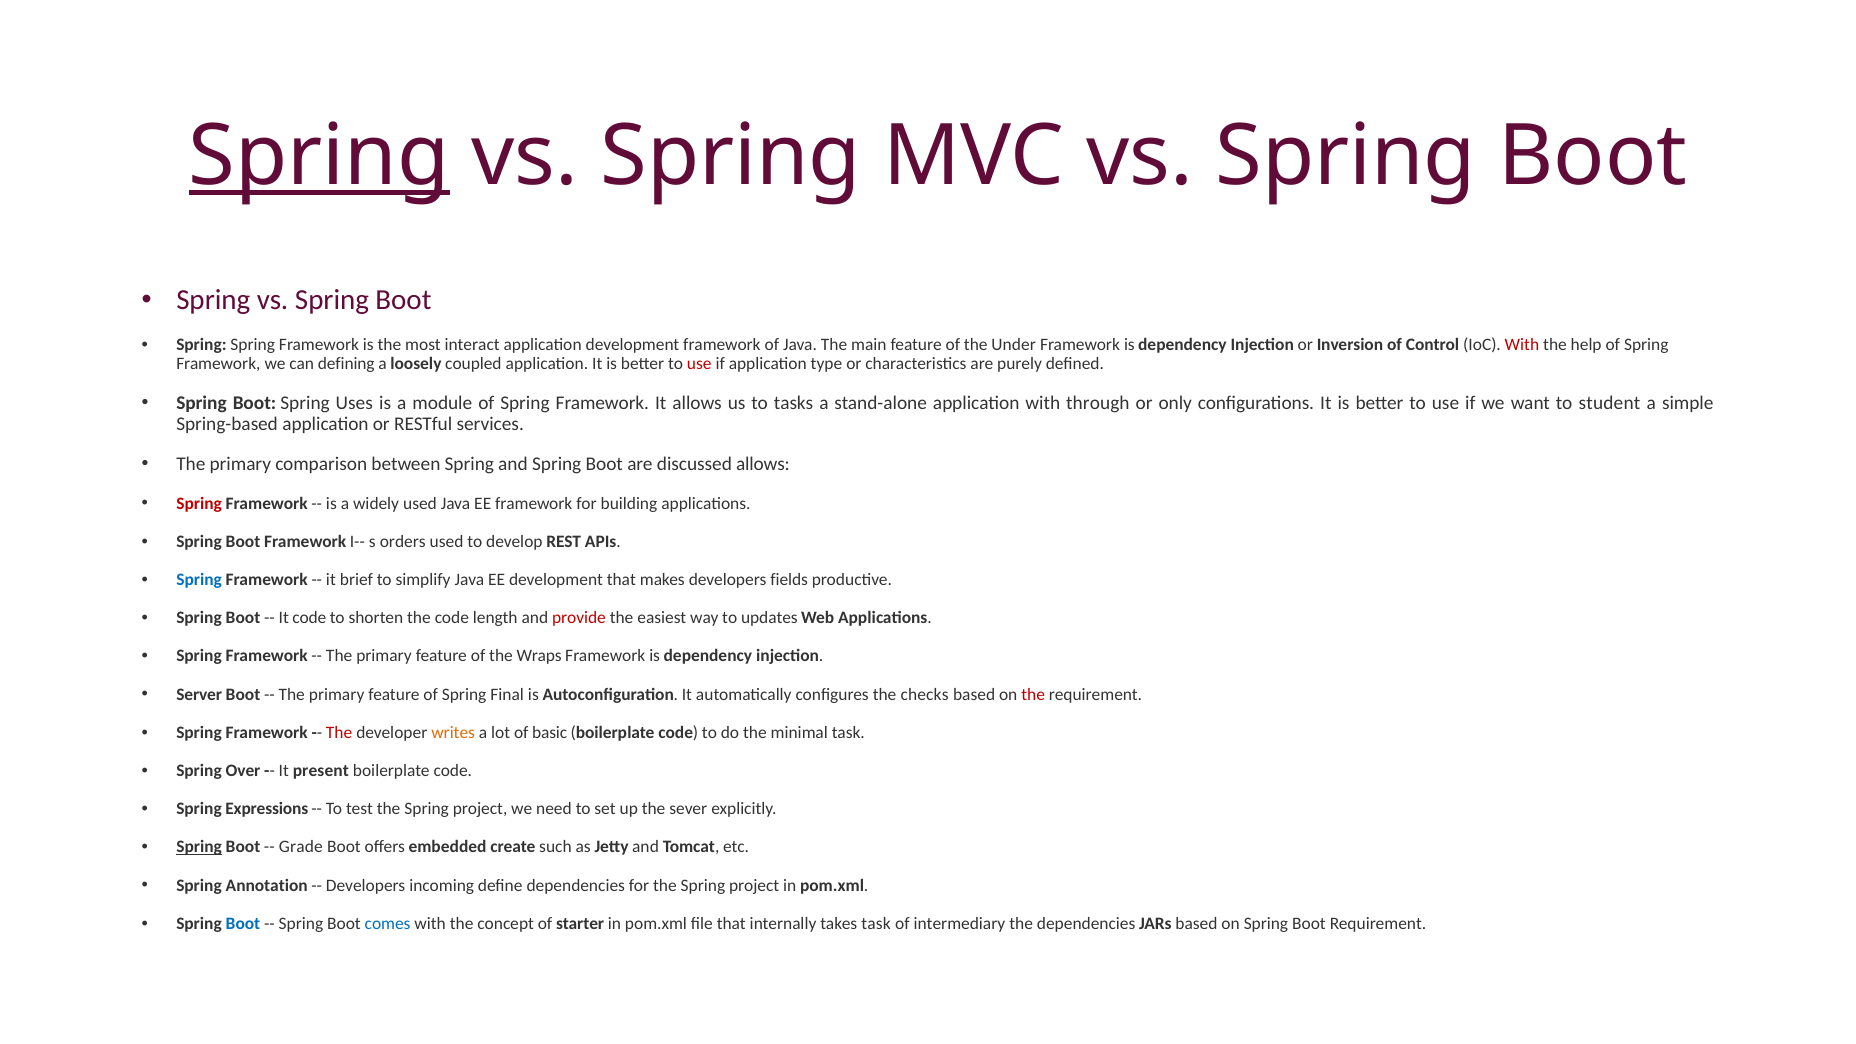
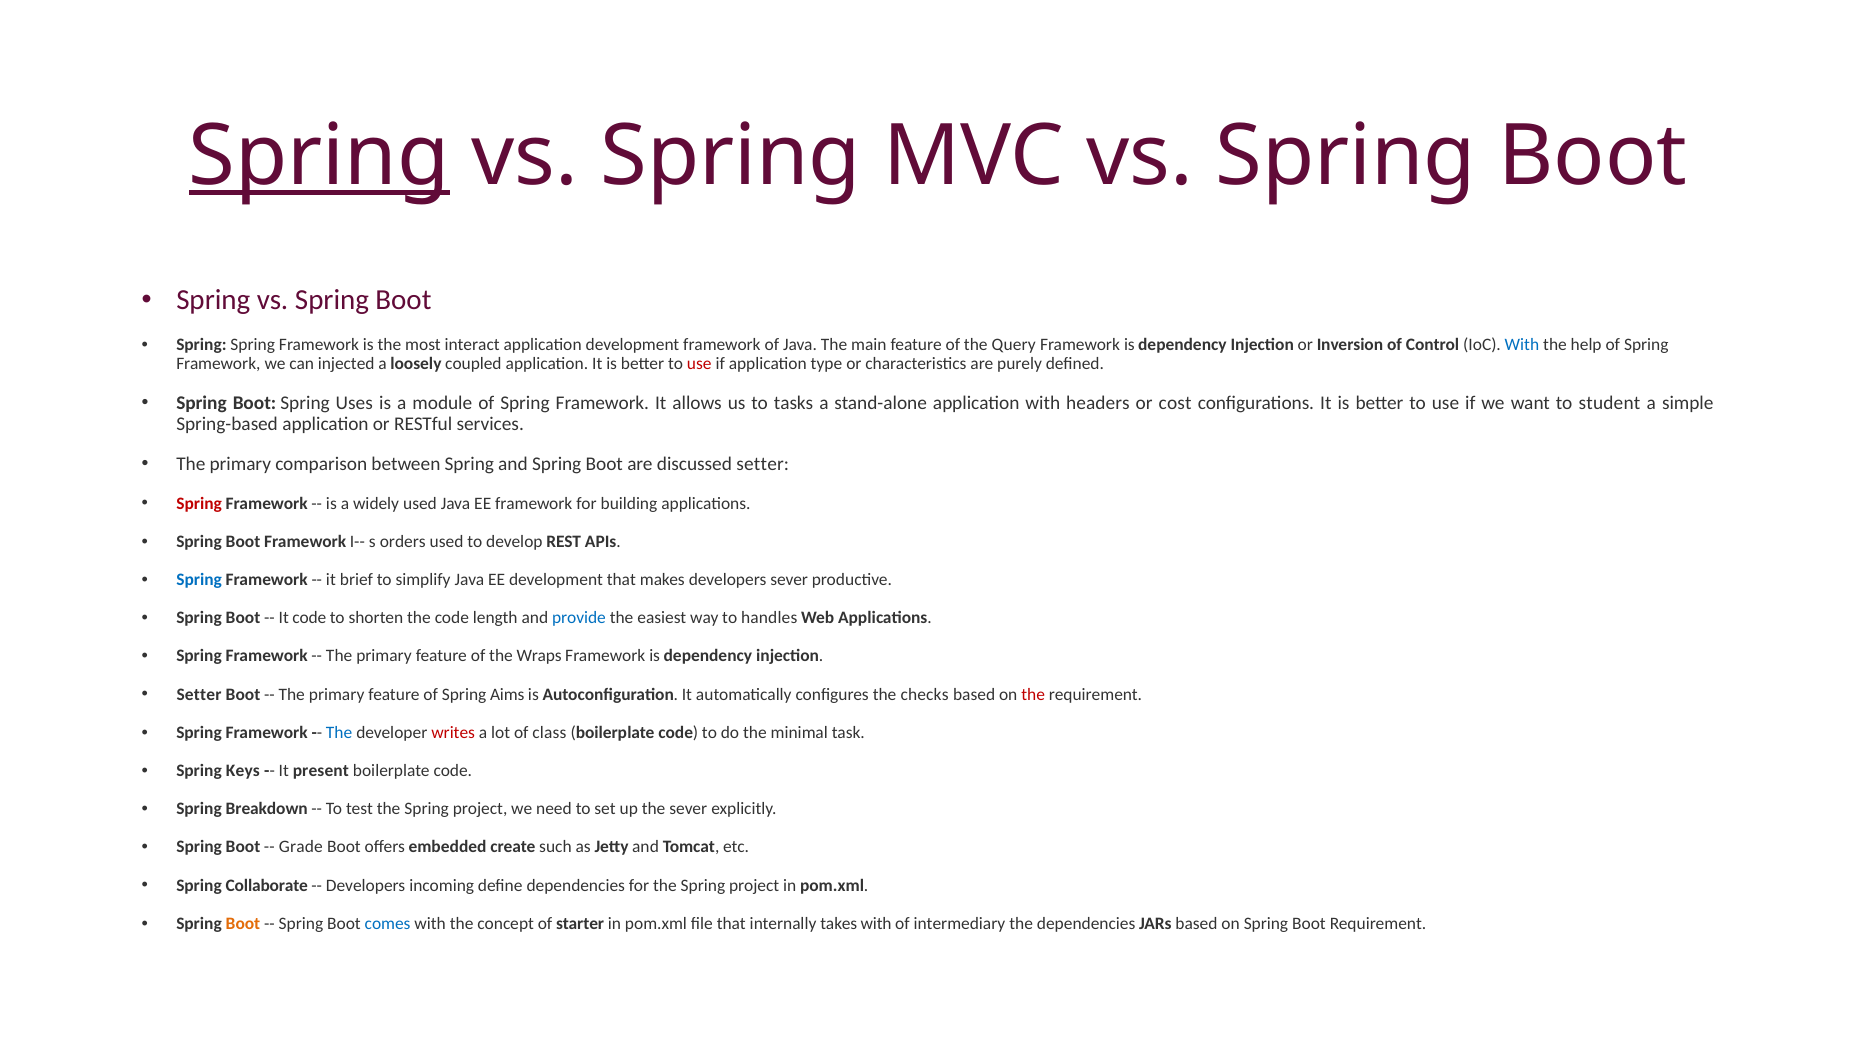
Under: Under -> Query (1014, 345)
With colour: red -> blue (1522, 345)
defining: defining -> injected (346, 364)
through: through -> headers (1098, 403)
only: only -> cost (1175, 403)
discussed allows: allows -> setter (763, 464)
developers fields: fields -> sever (789, 580)
provide colour: red -> blue (579, 618)
updates: updates -> handles (769, 618)
Server: Server -> Setter (199, 694)
Final: Final -> Aims (507, 694)
The colour: red -> blue (339, 733)
writes colour: orange -> red (453, 733)
basic: basic -> class (549, 733)
Over: Over -> Keys (243, 771)
Expressions: Expressions -> Breakdown (267, 809)
Spring underline: present -> none (199, 847)
Annotation: Annotation -> Collaborate (267, 885)
Boot colour: blue -> orange (243, 924)
takes task: task -> with (876, 924)
